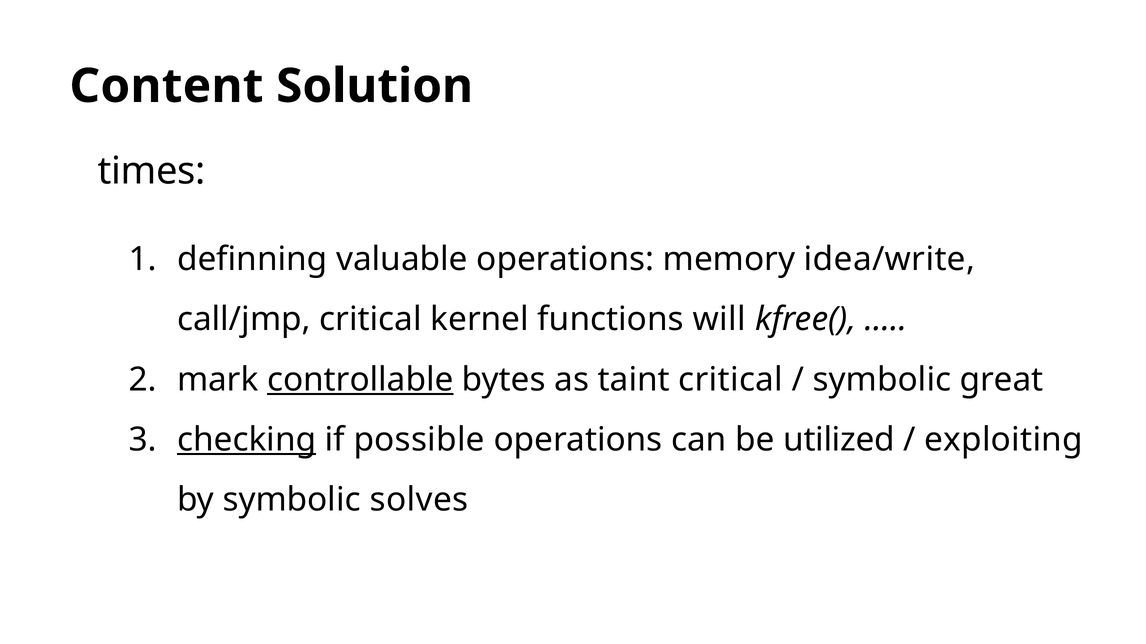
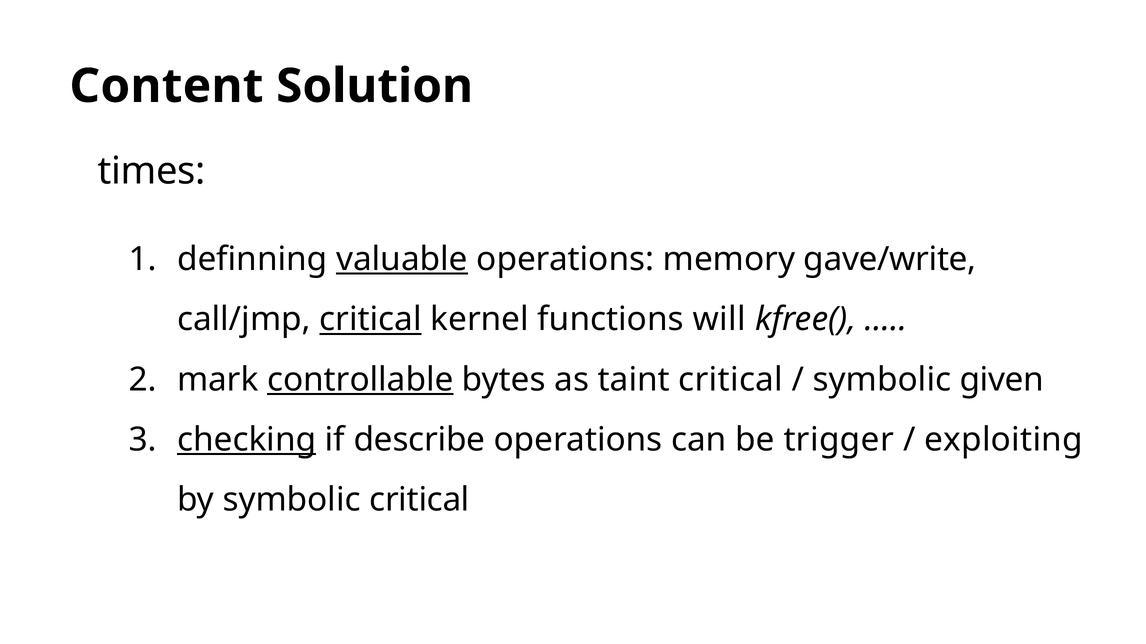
valuable underline: none -> present (402, 260)
idea/write: idea/write -> gave/write (890, 260)
critical underline: none -> present (371, 320)
great: great -> given (1002, 380)
possible: possible -> describe (419, 440)
utilized: utilized -> trigger (839, 440)
symbolic solves: solves -> critical (419, 500)
